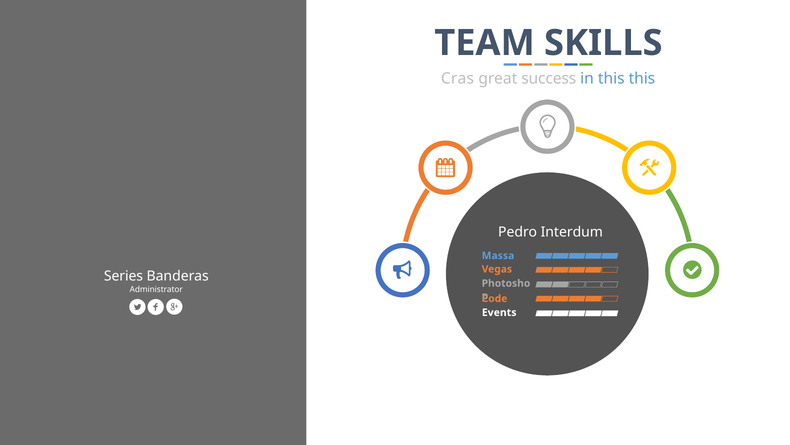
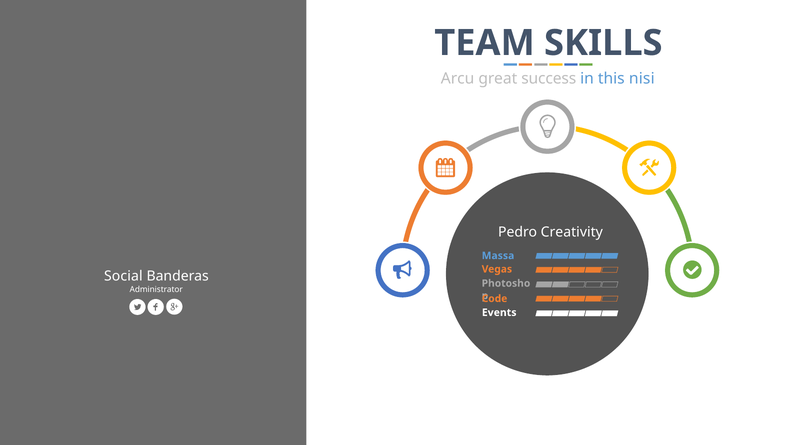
Cras: Cras -> Arcu (458, 79)
this this: this -> nisi (642, 79)
Interdum: Interdum -> Creativity (572, 232)
Series: Series -> Social (123, 276)
